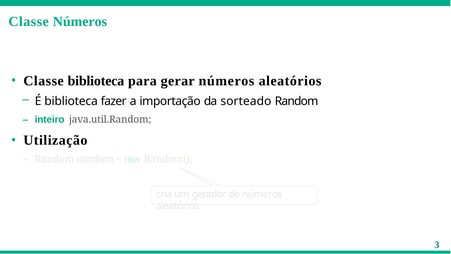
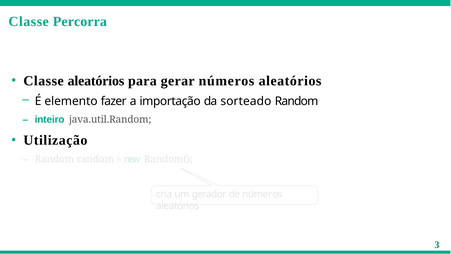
Classe Números: Números -> Percorra (80, 21)
Classe biblioteca: biblioteca -> aleatórios (96, 81)
É biblioteca: biblioteca -> elemento (71, 101)
